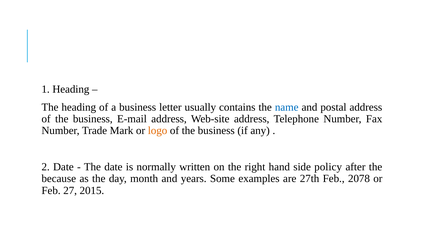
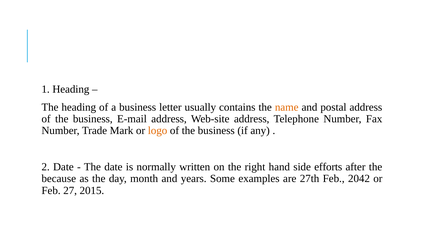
name colour: blue -> orange (287, 107)
policy: policy -> efforts (328, 167)
2078: 2078 -> 2042 (359, 179)
